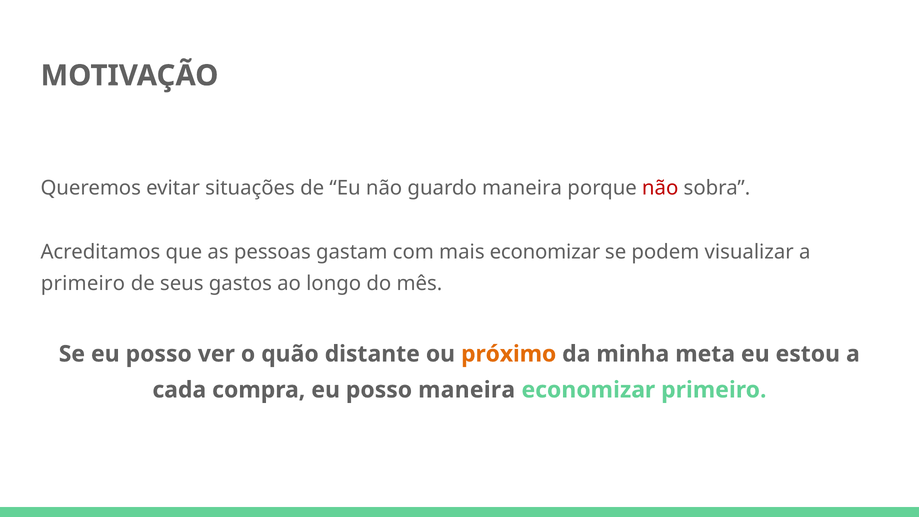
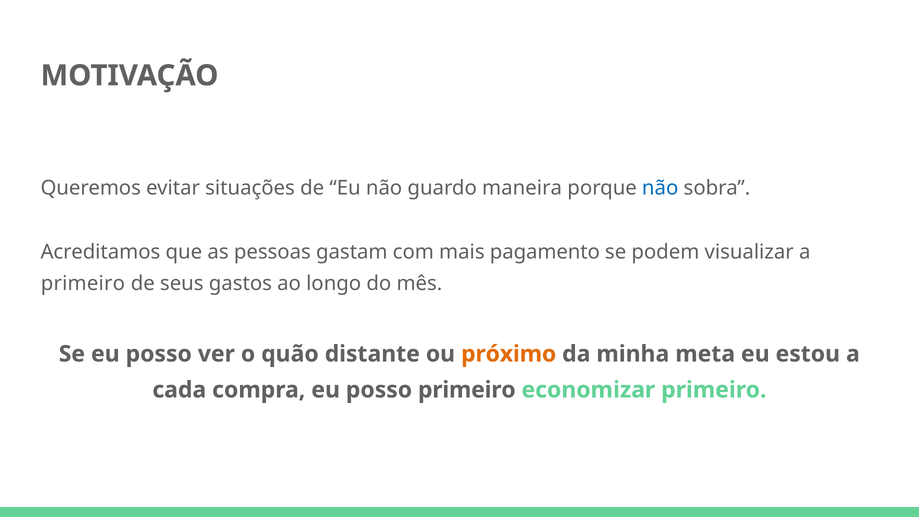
não colour: red -> blue (660, 188)
mais economizar: economizar -> pagamento (545, 252)
posso maneira: maneira -> primeiro (467, 390)
